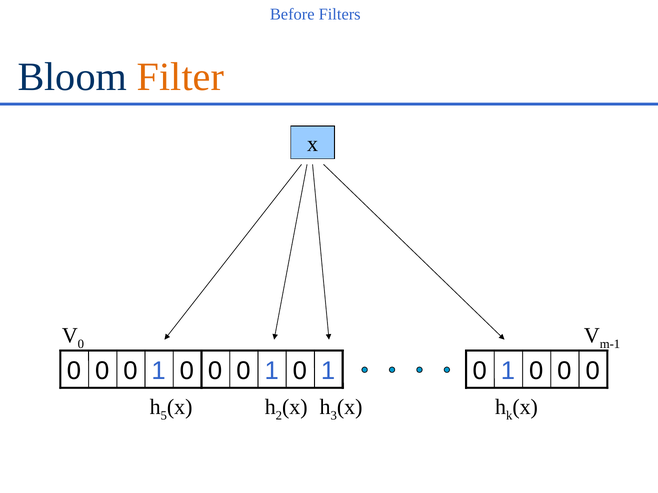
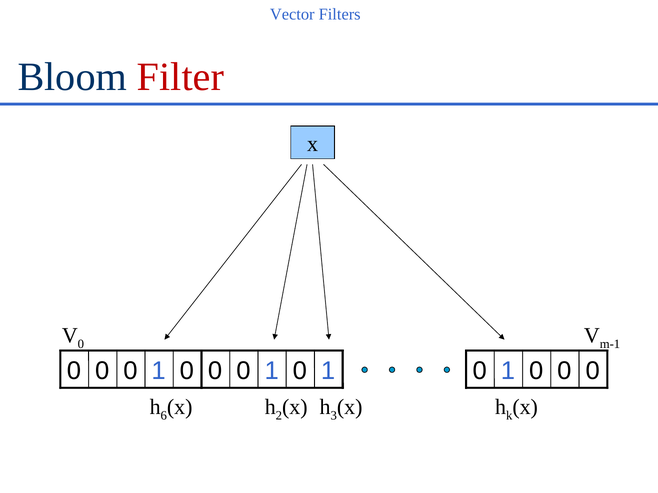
Before: Before -> Vector (292, 14)
Filter colour: orange -> red (180, 77)
5: 5 -> 6 (164, 416)
